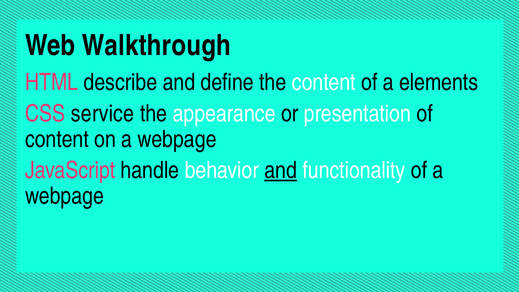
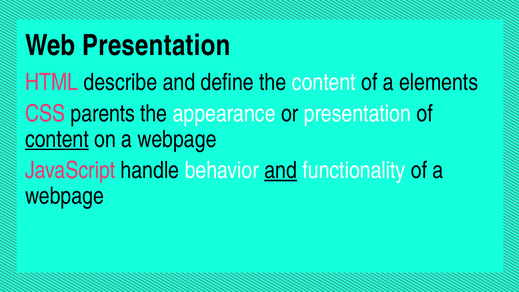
Web Walkthrough: Walkthrough -> Presentation (156, 45)
service: service -> parents (103, 113)
content underline: none -> present (57, 139)
